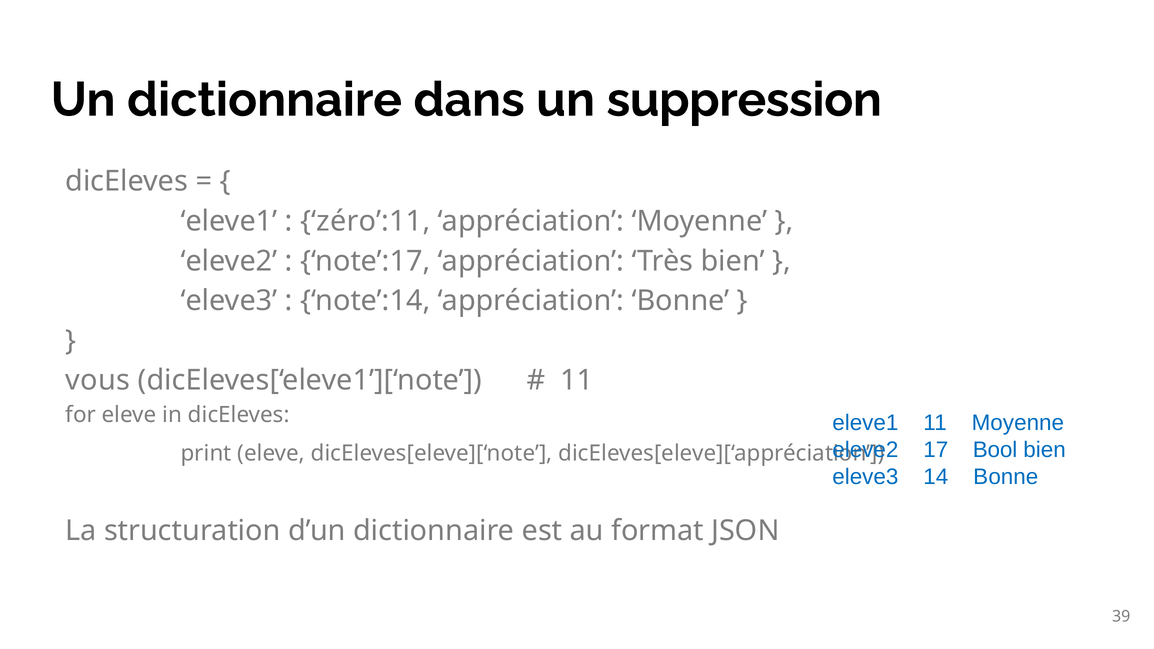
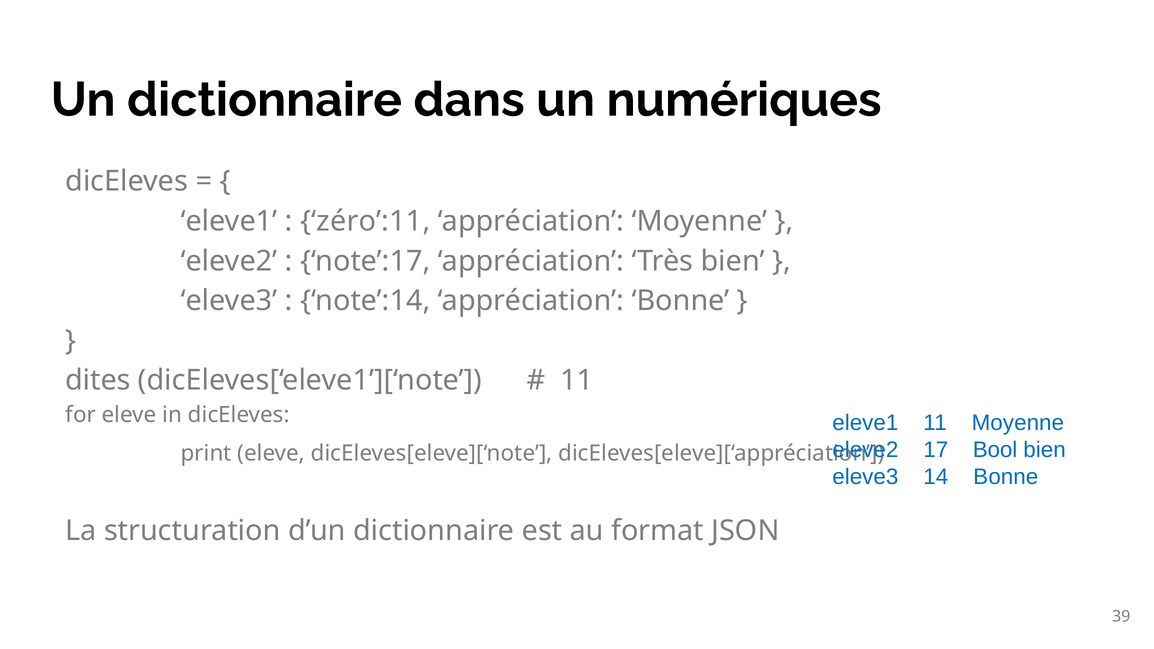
suppression: suppression -> numériques (744, 100)
vous: vous -> dites (98, 380)
